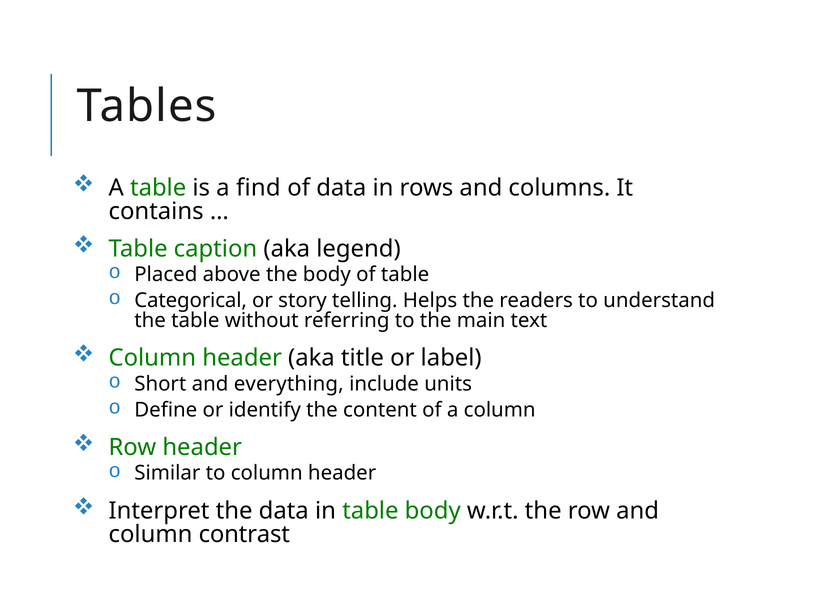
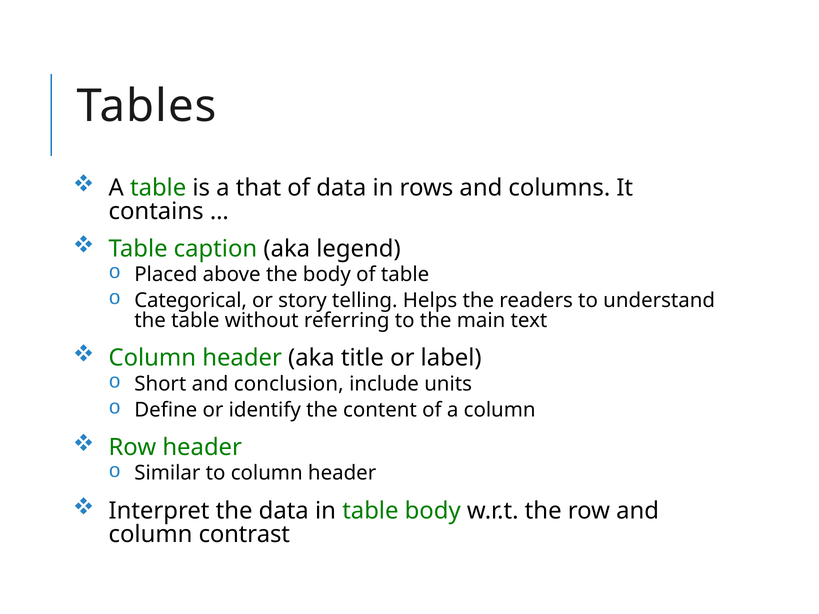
find: find -> that (258, 188)
everything: everything -> conclusion (289, 384)
